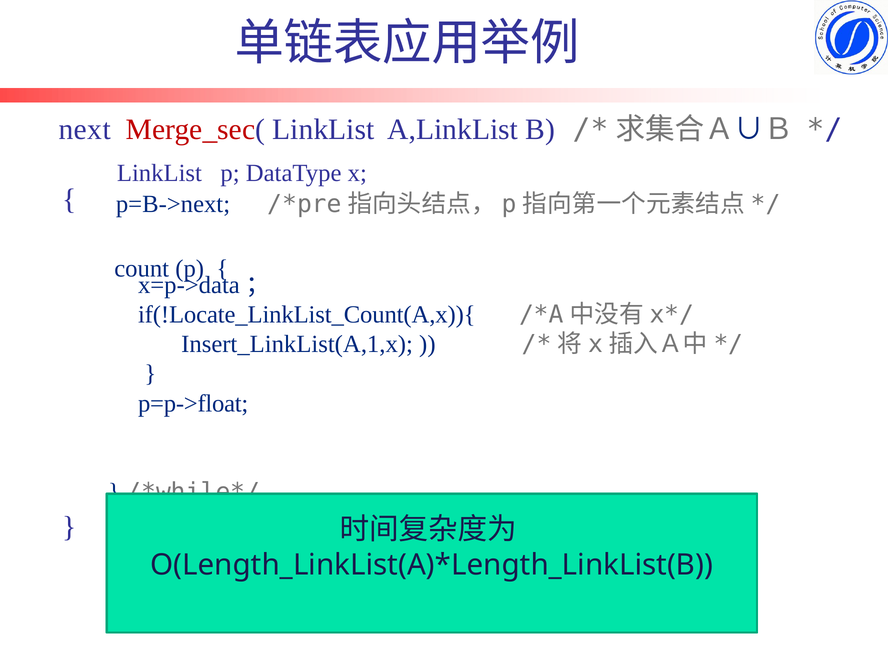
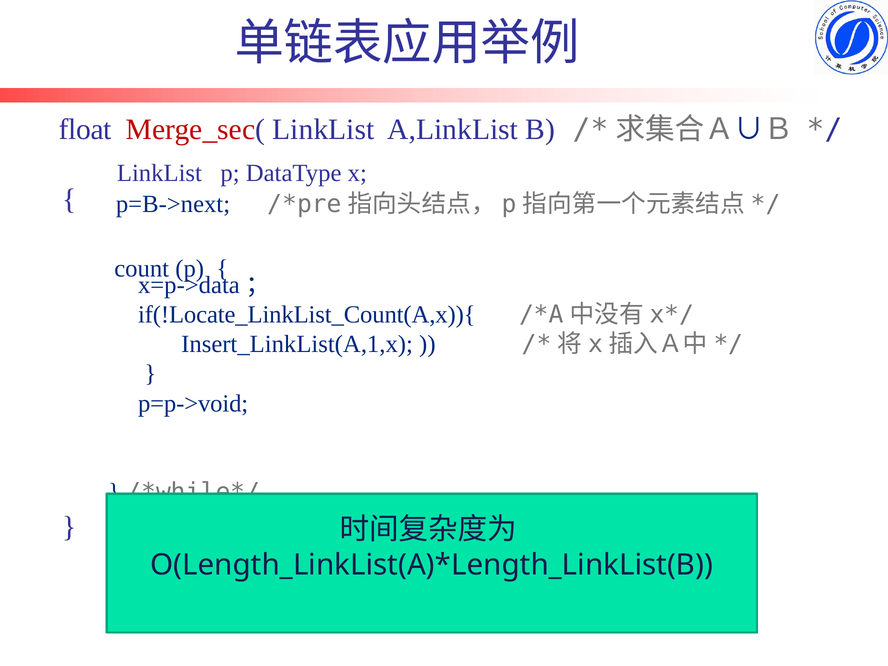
next: next -> float (85, 129)
p=p->float: p=p->float -> p=p->void (193, 403)
